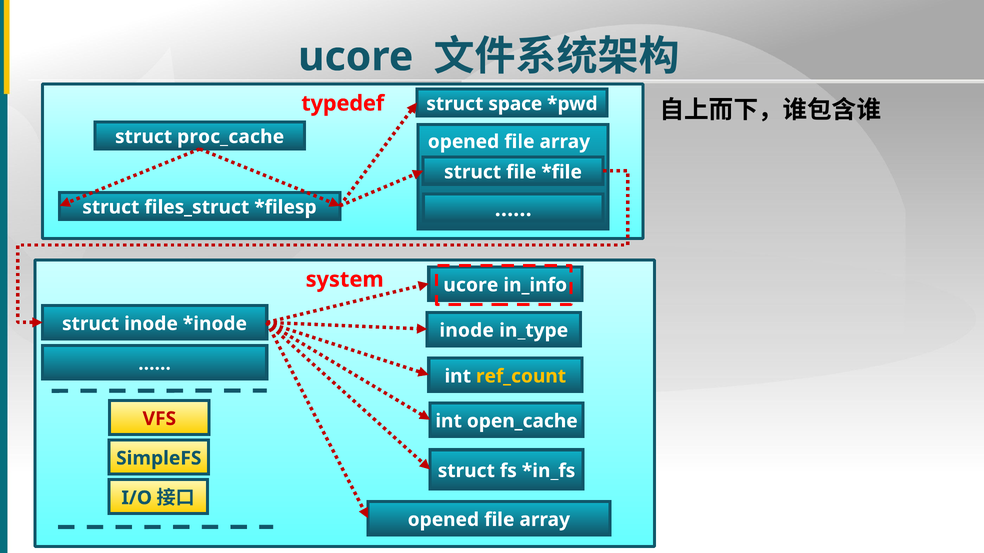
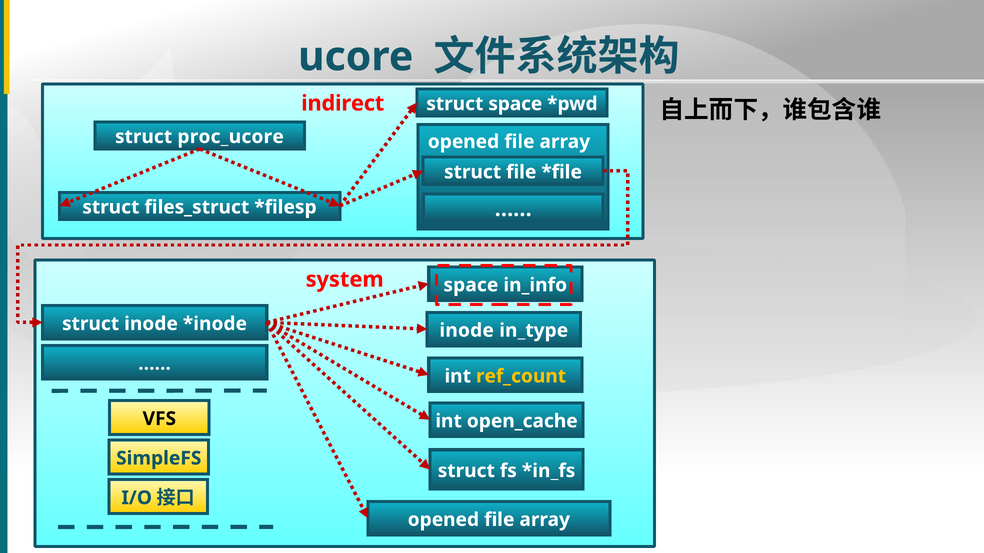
typedef: typedef -> indirect (343, 103)
proc_cache: proc_cache -> proc_ucore (231, 137)
ucore: ucore -> space (471, 285)
VFS colour: red -> black (159, 419)
